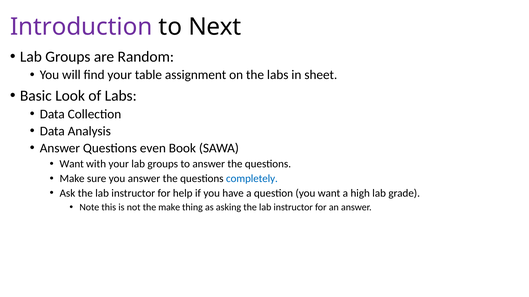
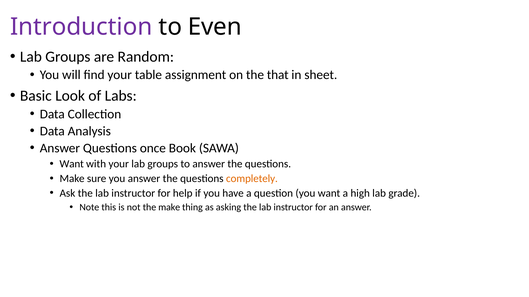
Next: Next -> Even (215, 27)
the labs: labs -> that (278, 75)
even: even -> once (153, 148)
completely colour: blue -> orange (252, 179)
